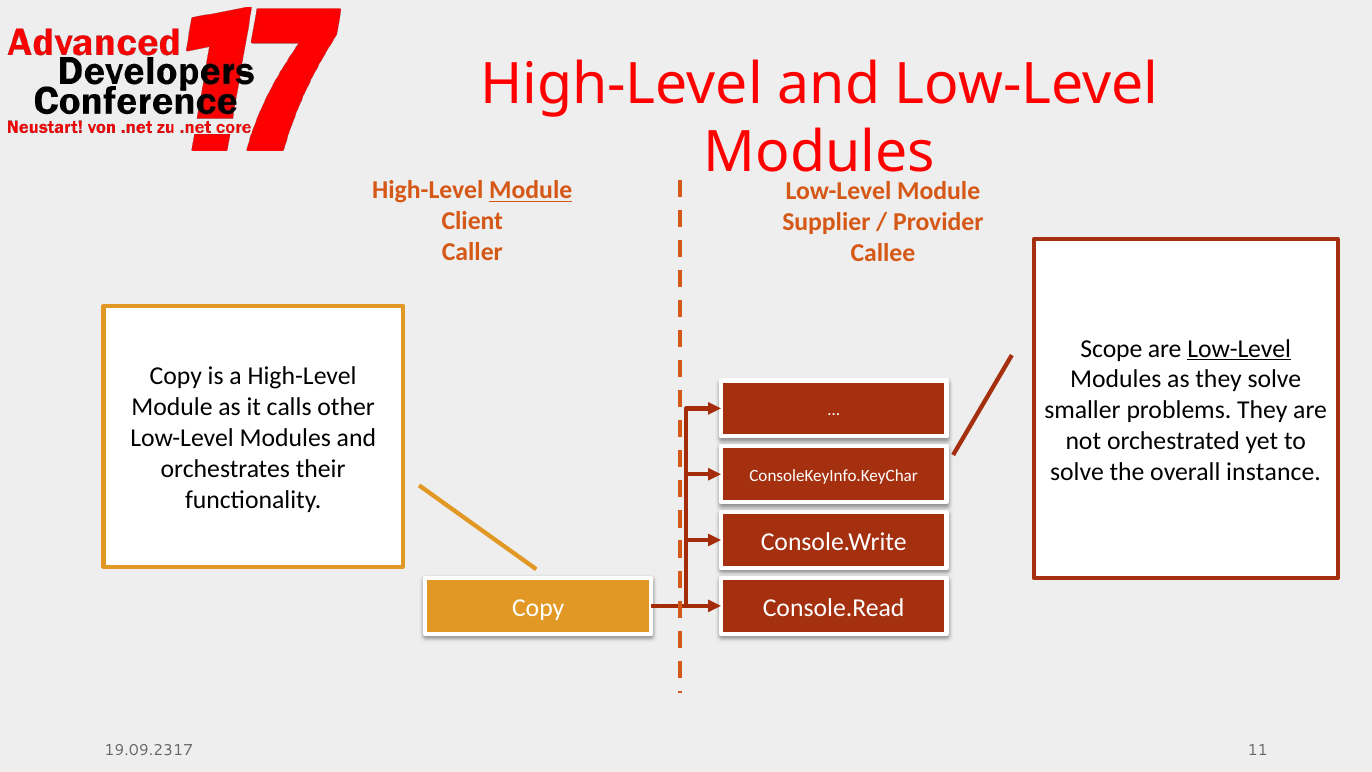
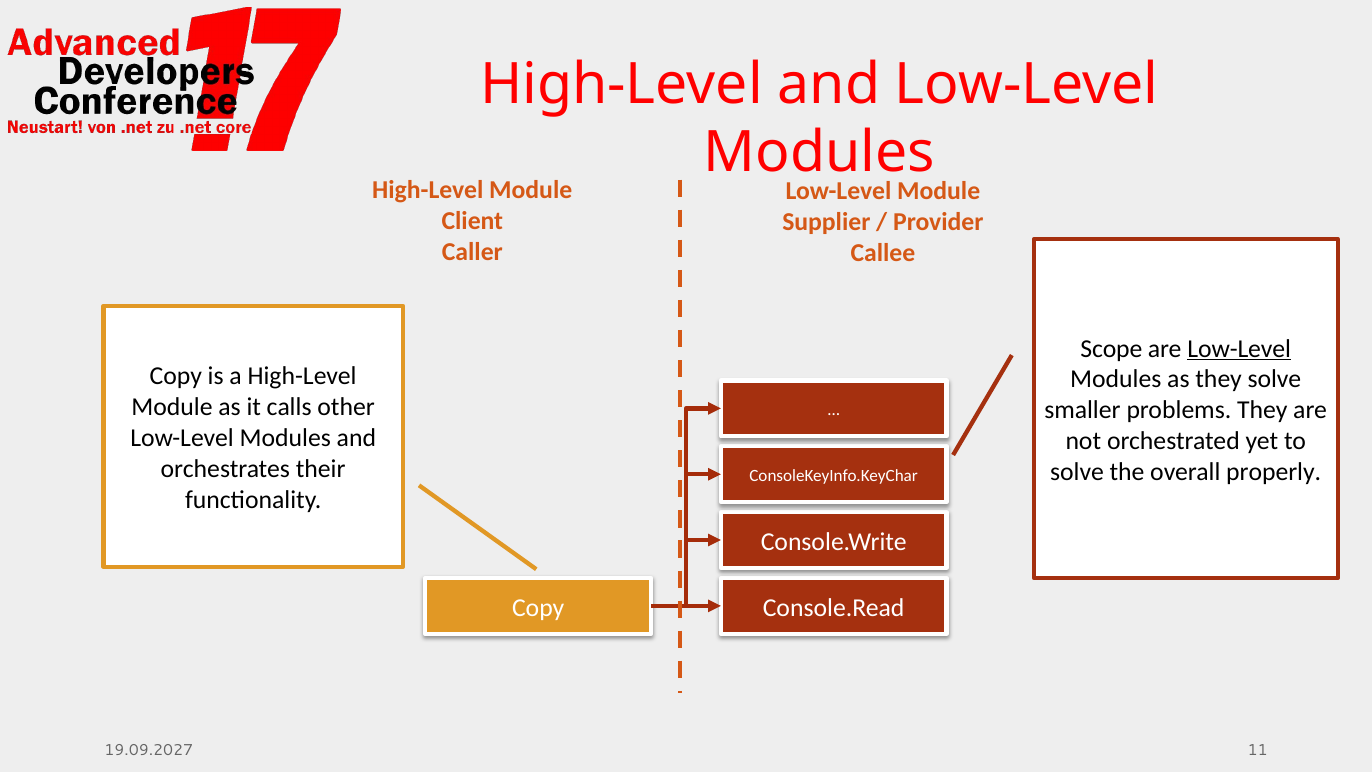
Module underline: present -> none (531, 190)
instance: instance -> properly (1274, 472)
19.09.2317: 19.09.2317 -> 19.09.2027 (149, 750)
